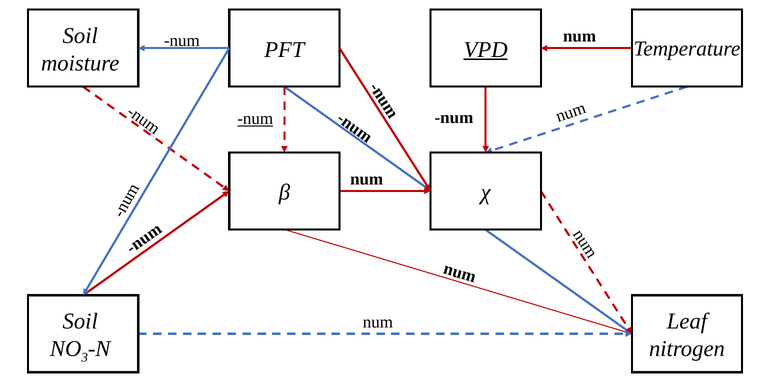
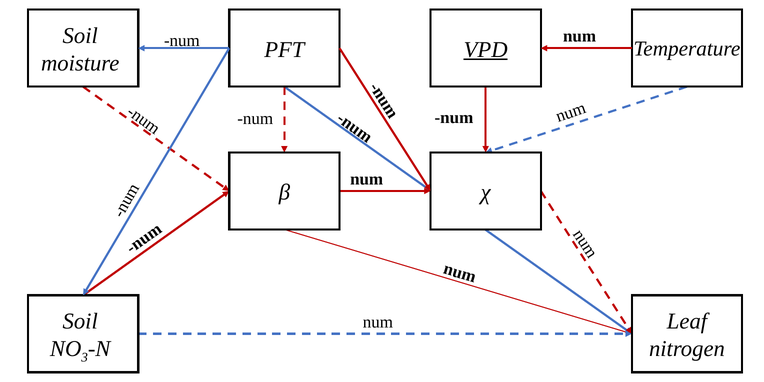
num underline: present -> none (255, 119)
